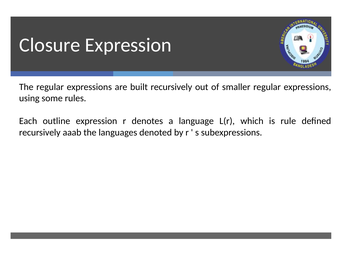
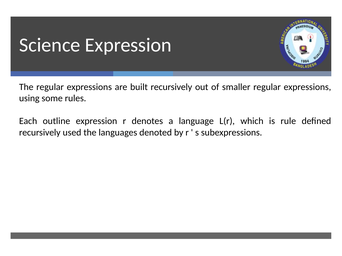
Closure: Closure -> Science (50, 45)
aaab: aaab -> used (72, 133)
